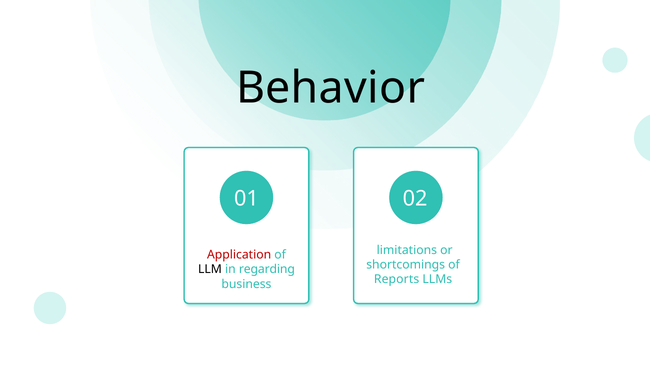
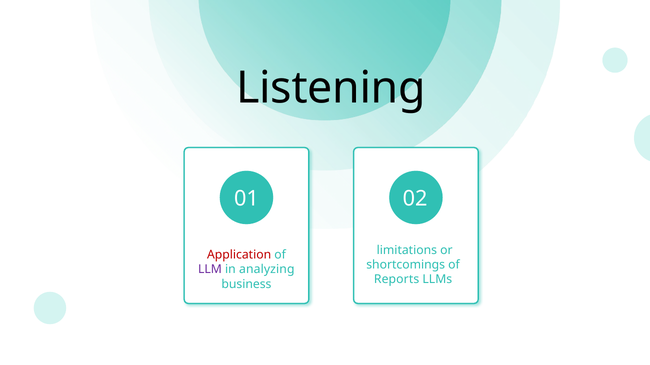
Behavior: Behavior -> Listening (331, 88)
LLM colour: black -> purple (210, 270)
regarding: regarding -> analyzing (267, 270)
